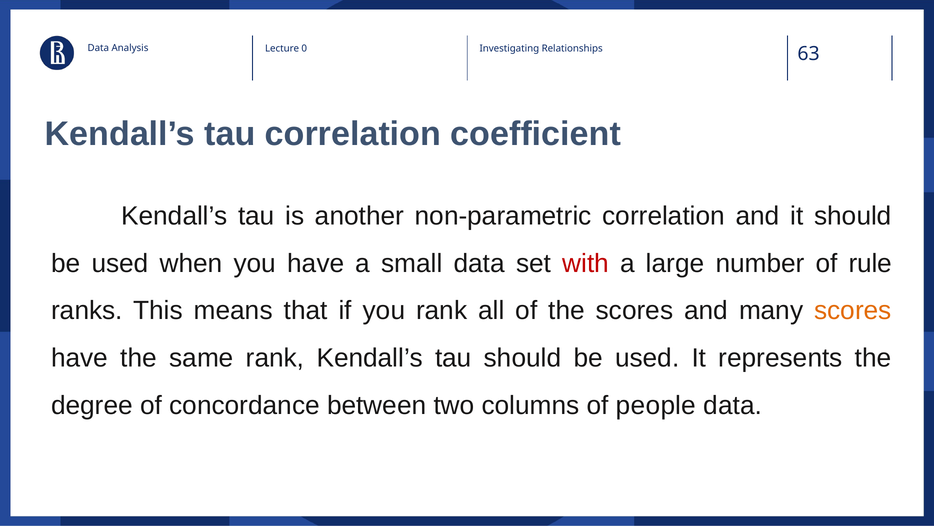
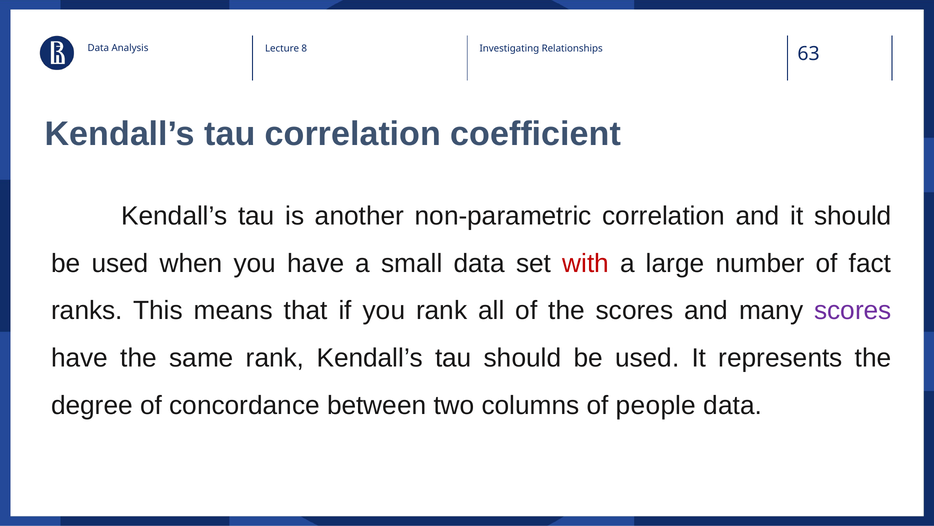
0: 0 -> 8 (304, 49)
rule: rule -> fact (870, 263)
scores colour: orange -> purple (853, 310)
